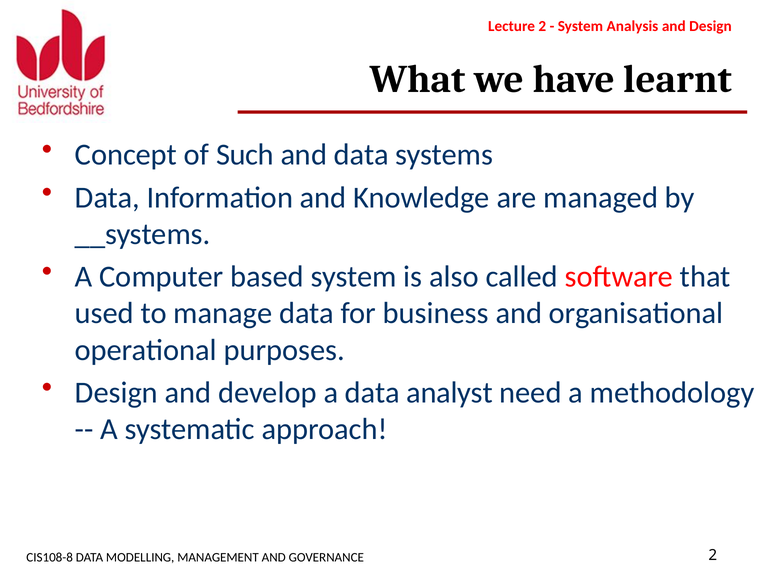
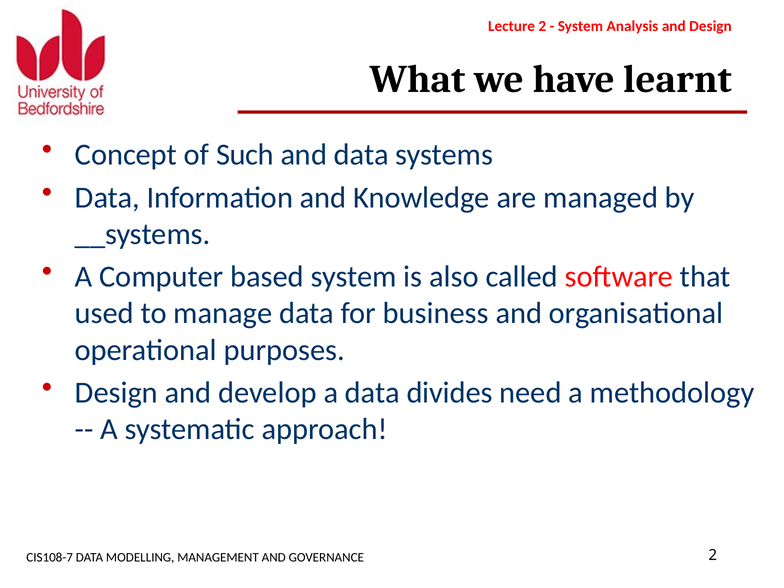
analyst: analyst -> divides (450, 393)
CIS108-8: CIS108-8 -> CIS108-7 (50, 557)
